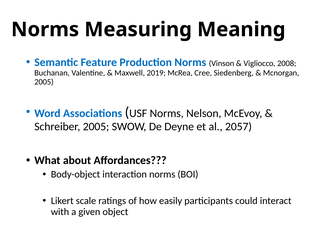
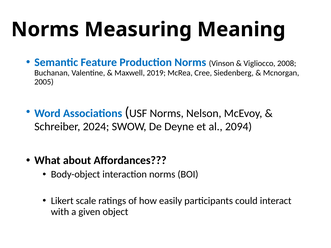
Schreiber 2005: 2005 -> 2024 (96, 127)
2057: 2057 -> 2094 (238, 127)
